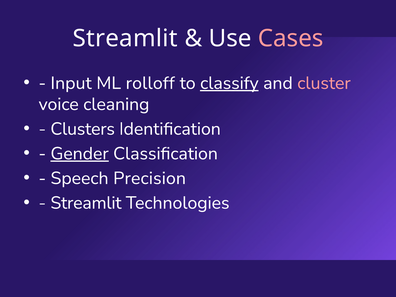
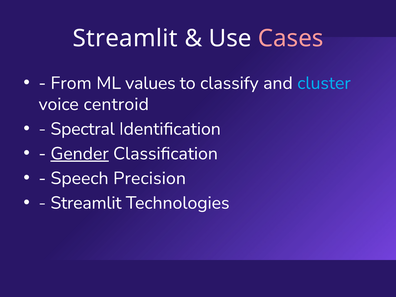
Input: Input -> From (71, 83)
rolloff: rolloff -> values (150, 83)
classify underline: present -> none (229, 83)
cluster colour: pink -> light blue (324, 83)
cleaning: cleaning -> centroid (116, 104)
Clusters: Clusters -> Spectral (83, 129)
